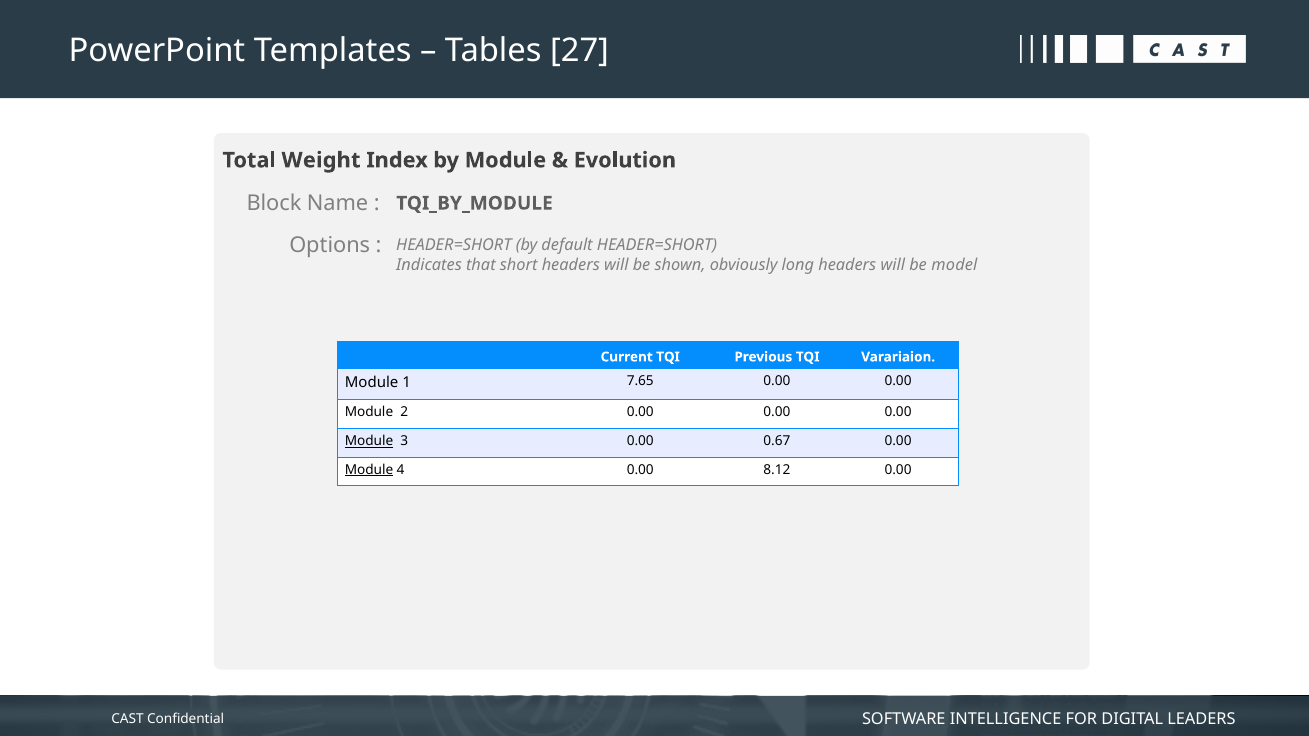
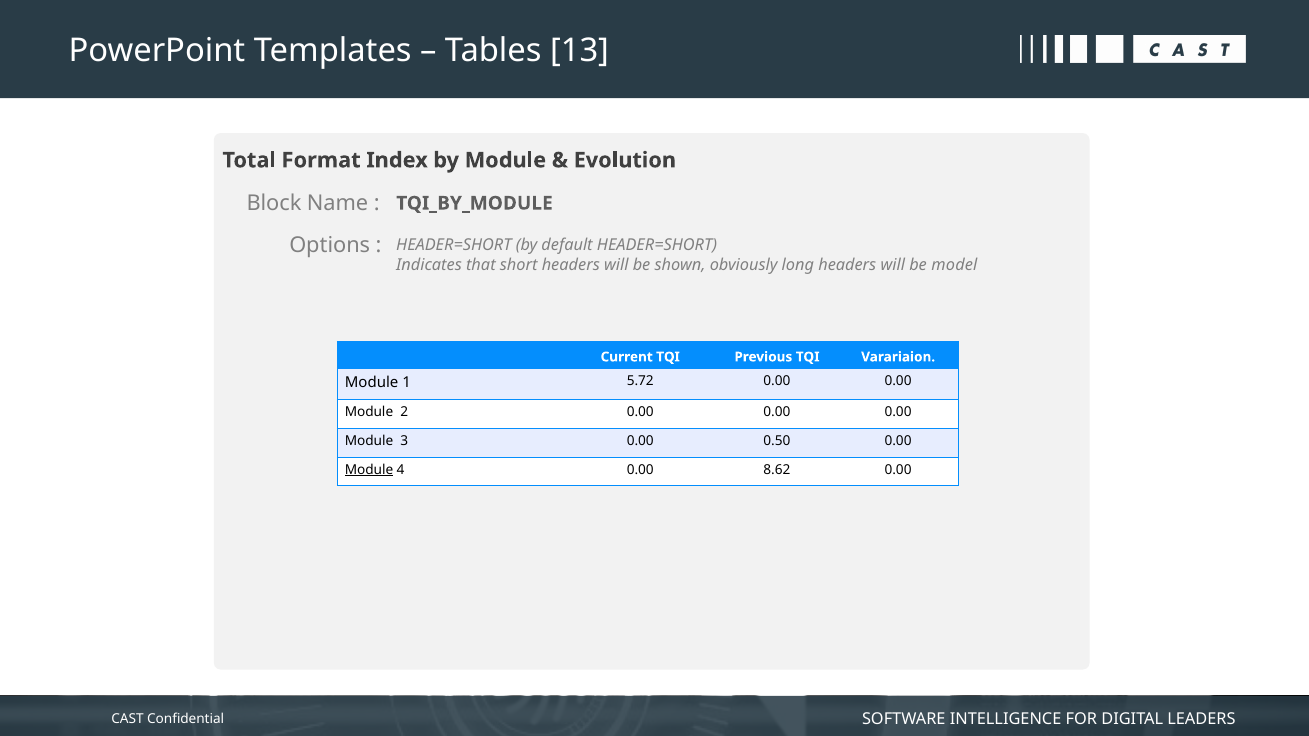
27: 27 -> 13 (580, 51)
Weight: Weight -> Format (321, 160)
7.65: 7.65 -> 5.72 (640, 381)
Module underline: present -> none (369, 441)
0.67: 0.67 -> 0.50 (777, 441)
8.12: 8.12 -> 8.62 (777, 470)
